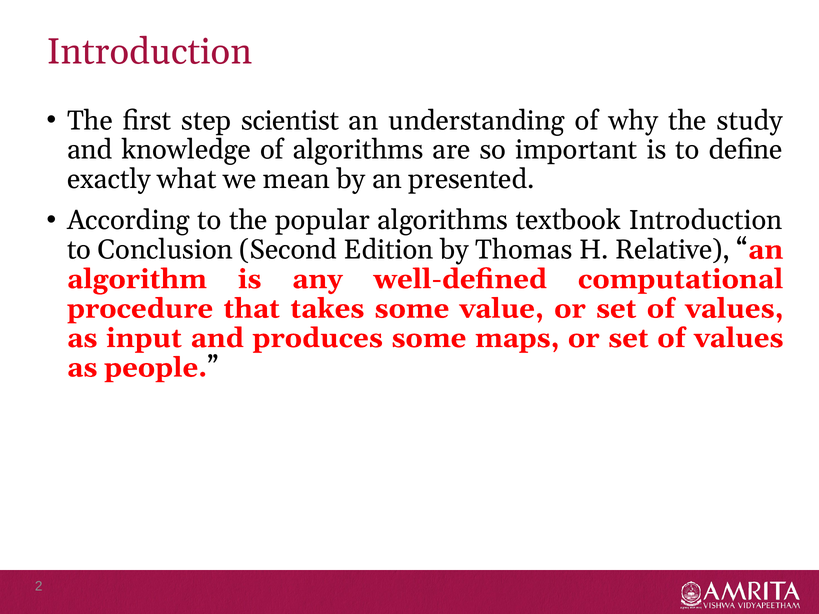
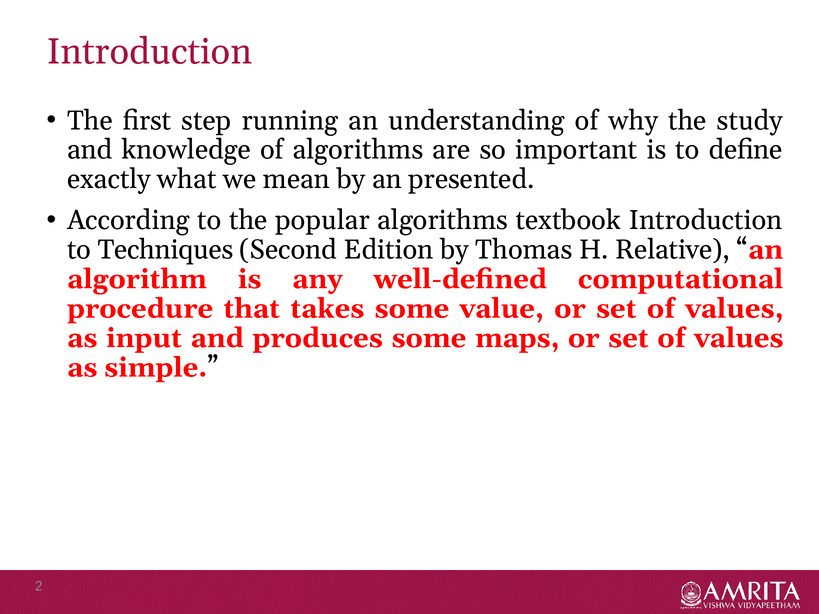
scientist: scientist -> running (290, 121)
Conclusion: Conclusion -> Techniques (166, 250)
people: people -> simple (156, 368)
